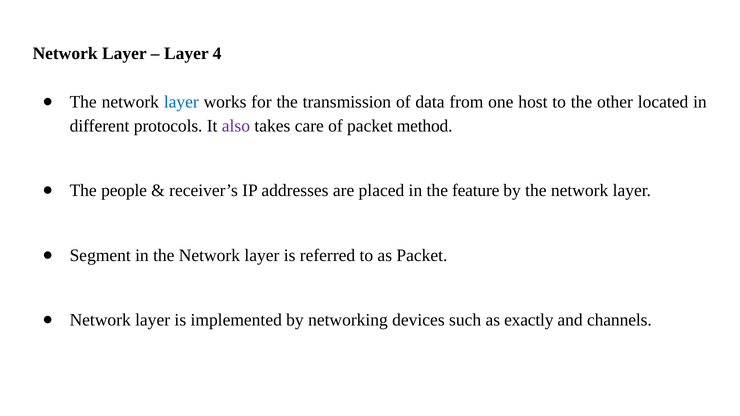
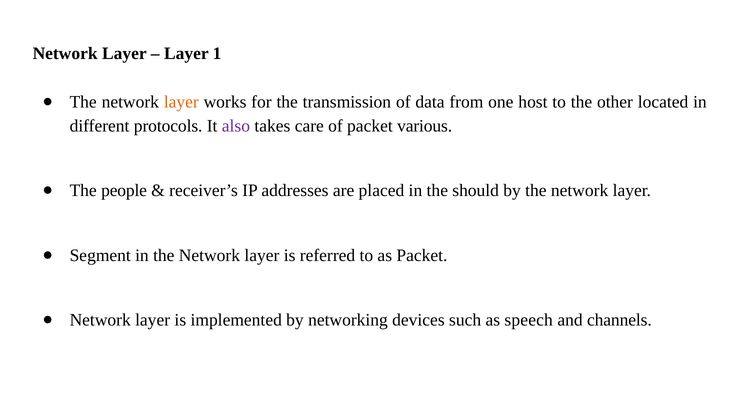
4: 4 -> 1 (217, 54)
layer colour: blue -> orange (181, 102)
method: method -> various (425, 126)
feature: feature -> should (476, 191)
exactly: exactly -> speech (529, 320)
